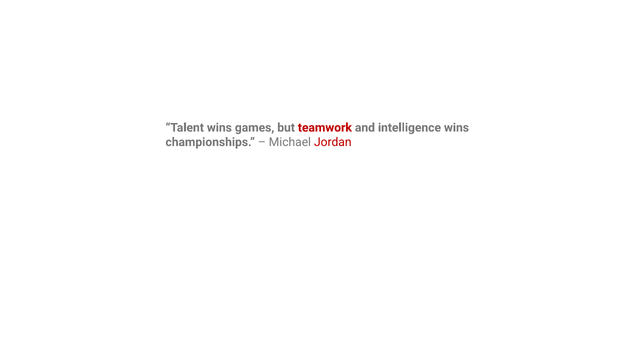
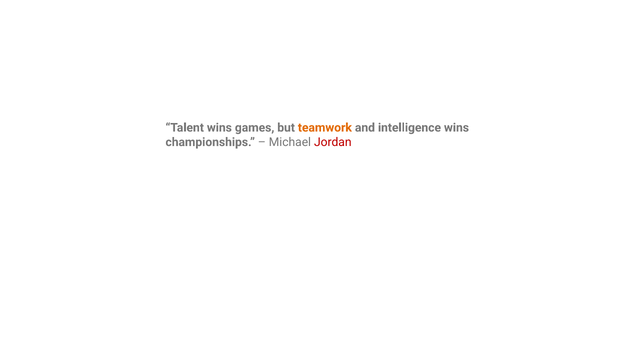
teamwork colour: red -> orange (325, 128)
